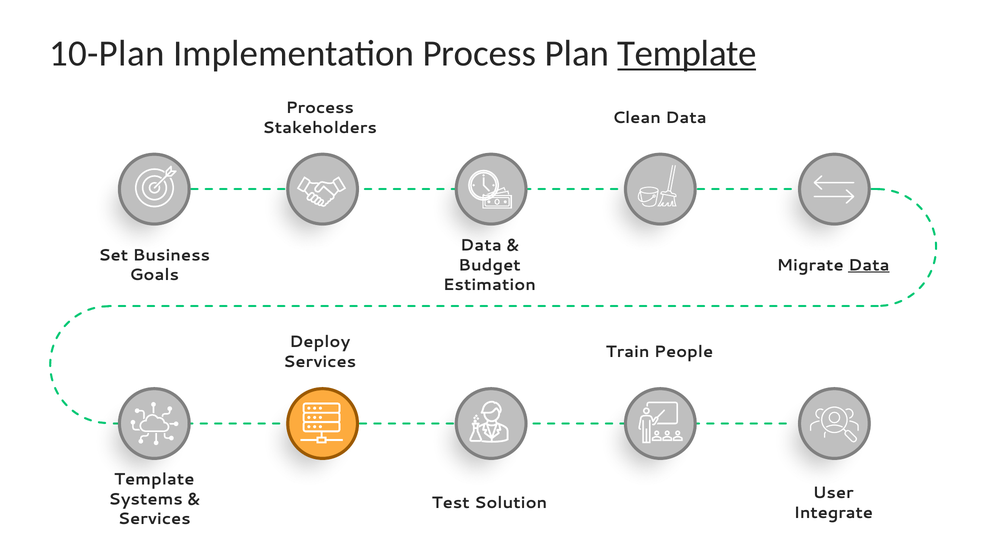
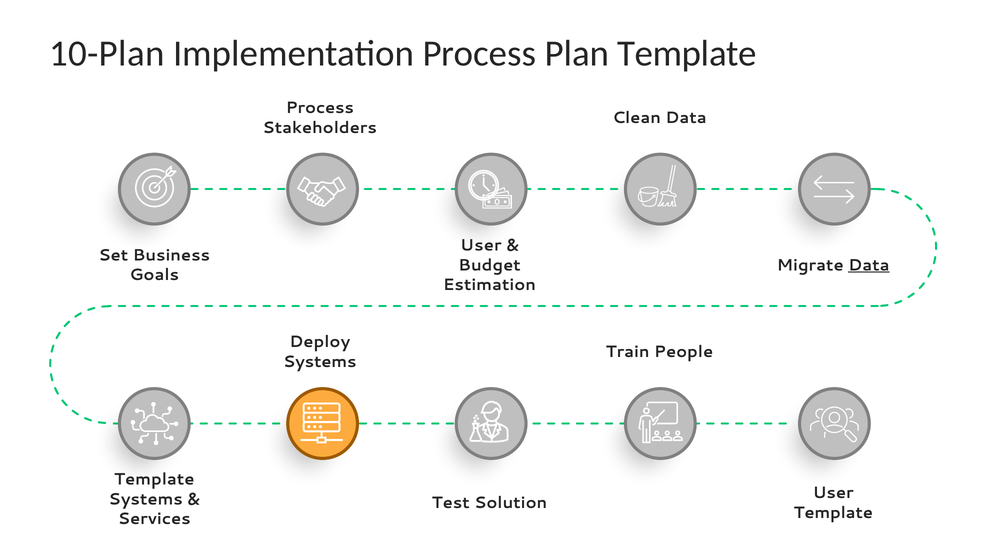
Template underline: present -> none (687, 54)
Data: Data -> User (481, 245)
Services: Services -> Systems (320, 362)
Integrate: Integrate -> Template (833, 513)
